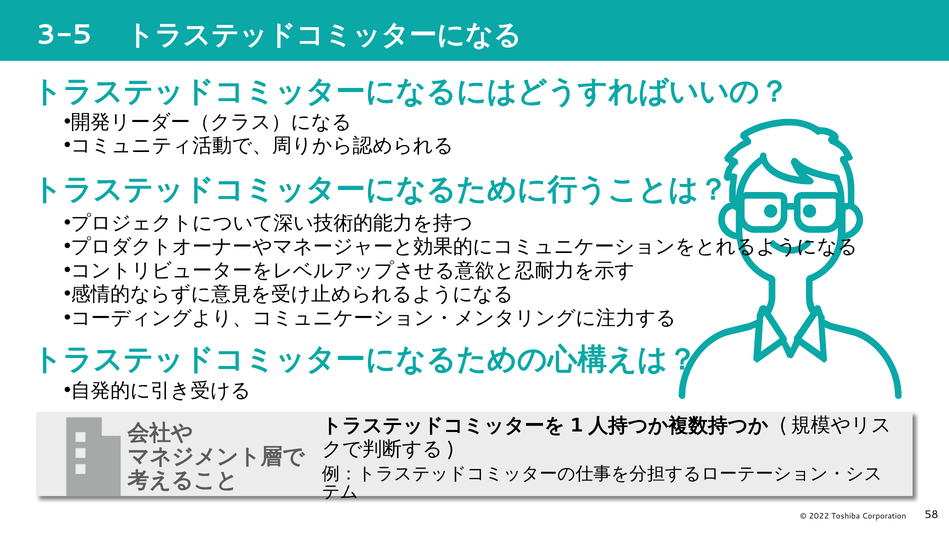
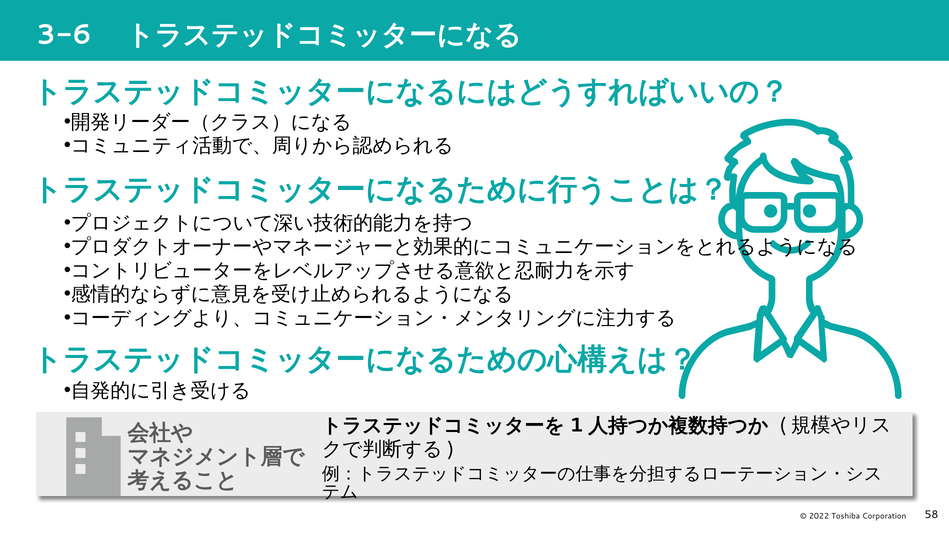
3-5: 3-5 -> 3-6 (64, 35)
